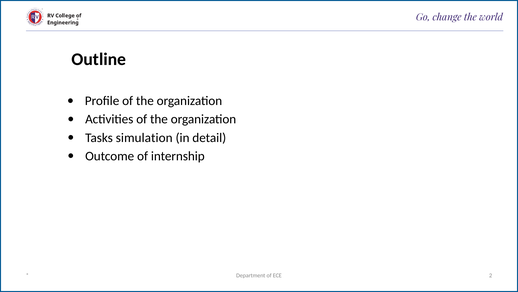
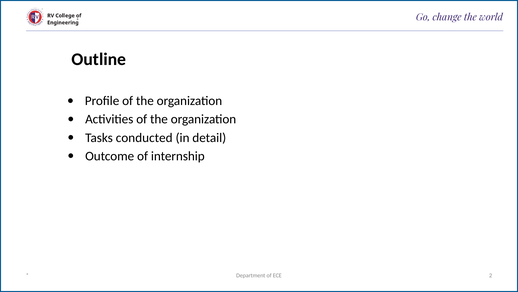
simulation: simulation -> conducted (144, 137)
